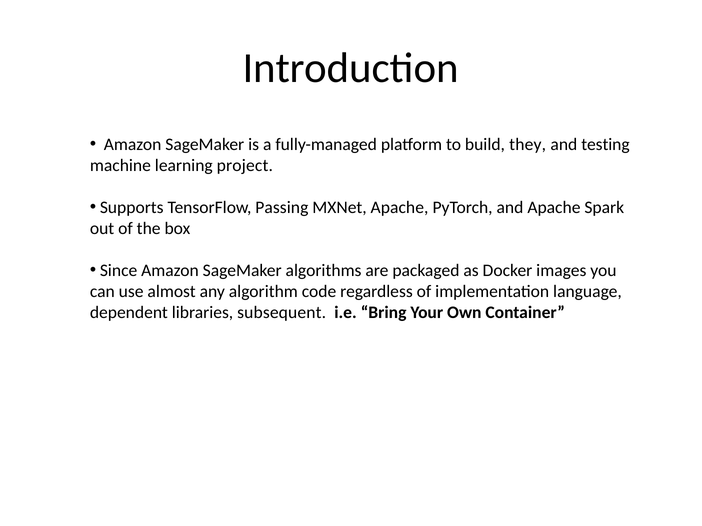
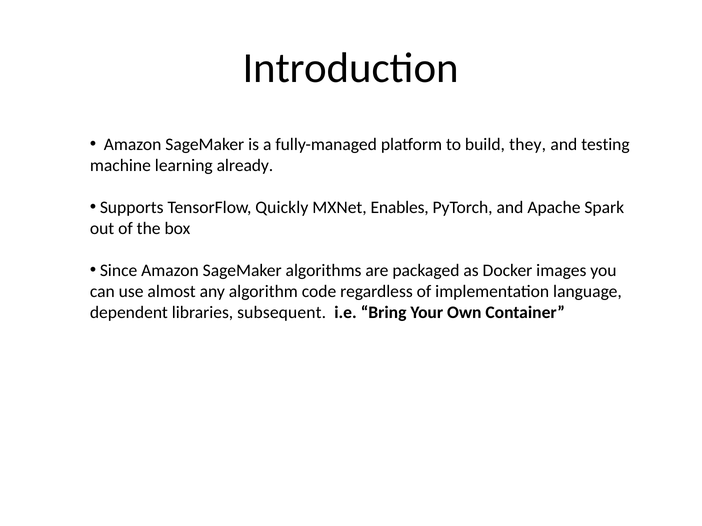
project: project -> already (245, 165)
Passing: Passing -> Quickly (282, 208)
MXNet Apache: Apache -> Enables (400, 208)
